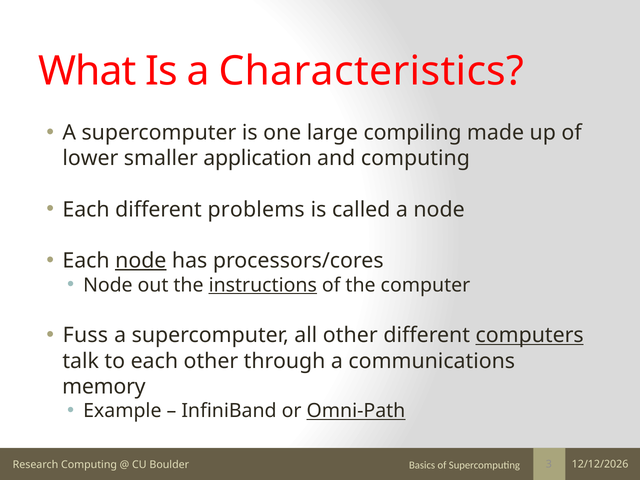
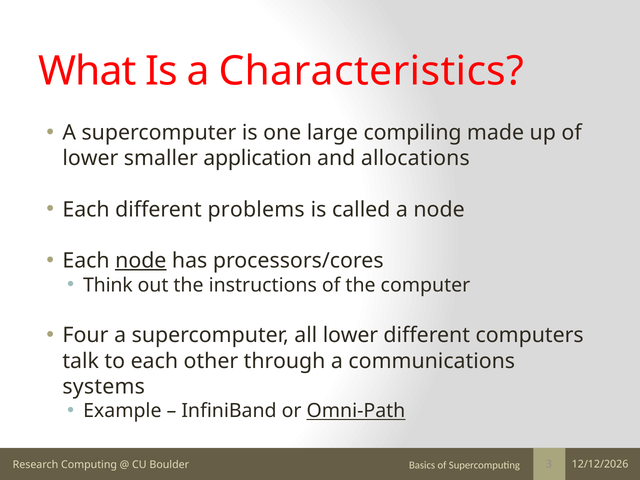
and computing: computing -> allocations (415, 158)
Node: Node -> Think (108, 285)
instructions underline: present -> none (263, 285)
Fuss: Fuss -> Four (85, 335)
all other: other -> lower (350, 335)
computers underline: present -> none (530, 335)
memory: memory -> systems (104, 387)
